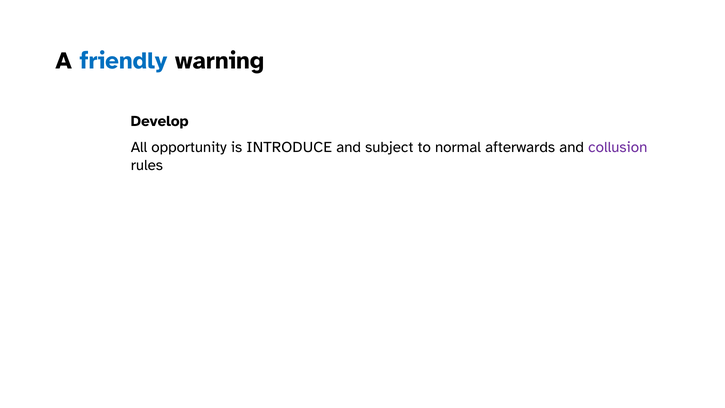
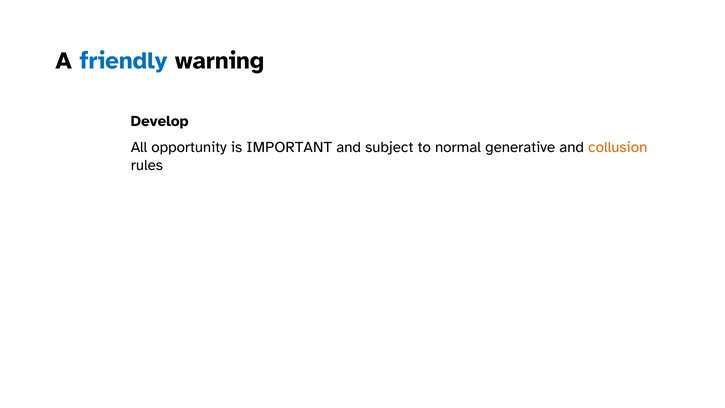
INTRODUCE: INTRODUCE -> IMPORTANT (289, 147)
afterwards: afterwards -> generative (520, 147)
collusion colour: purple -> orange (618, 147)
